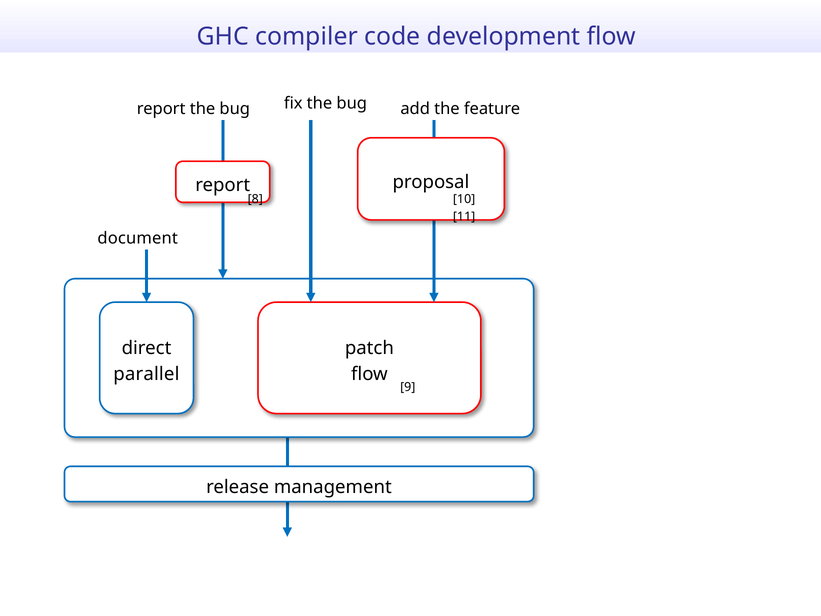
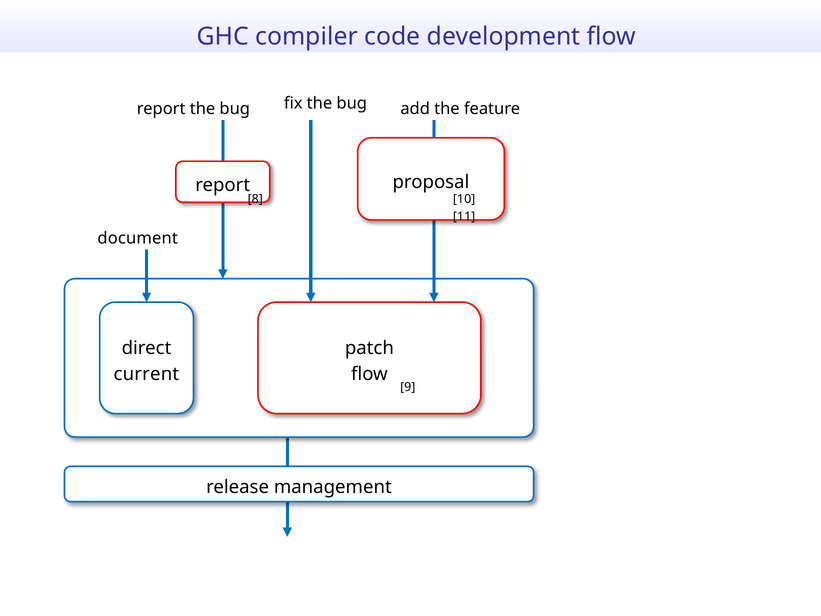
parallel: parallel -> current (146, 374)
